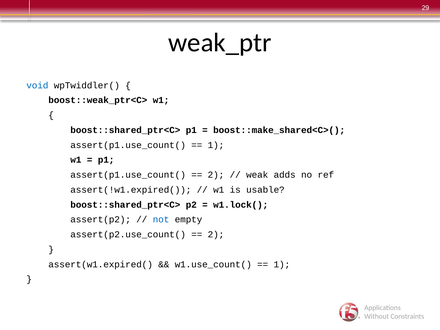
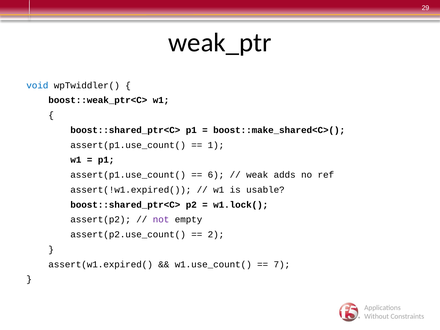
2: 2 -> 6 (216, 175)
not colour: blue -> purple (161, 220)
1: 1 -> 7 (282, 264)
